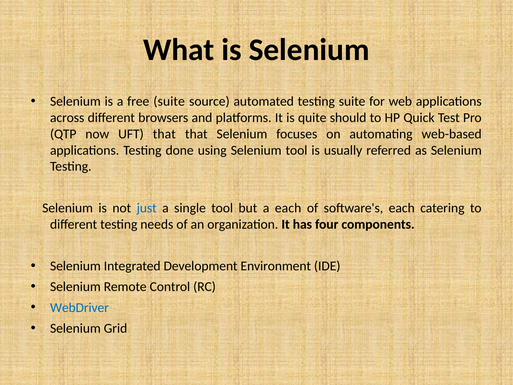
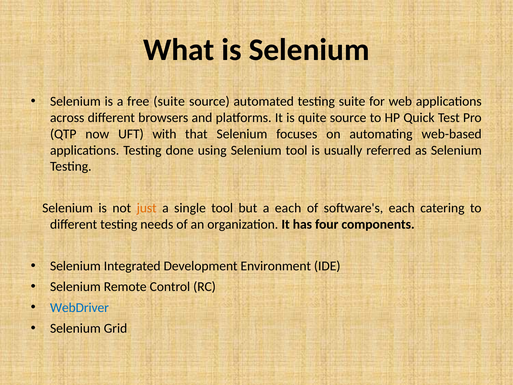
quite should: should -> source (348, 118)
UFT that: that -> with (164, 134)
just colour: blue -> orange (147, 208)
